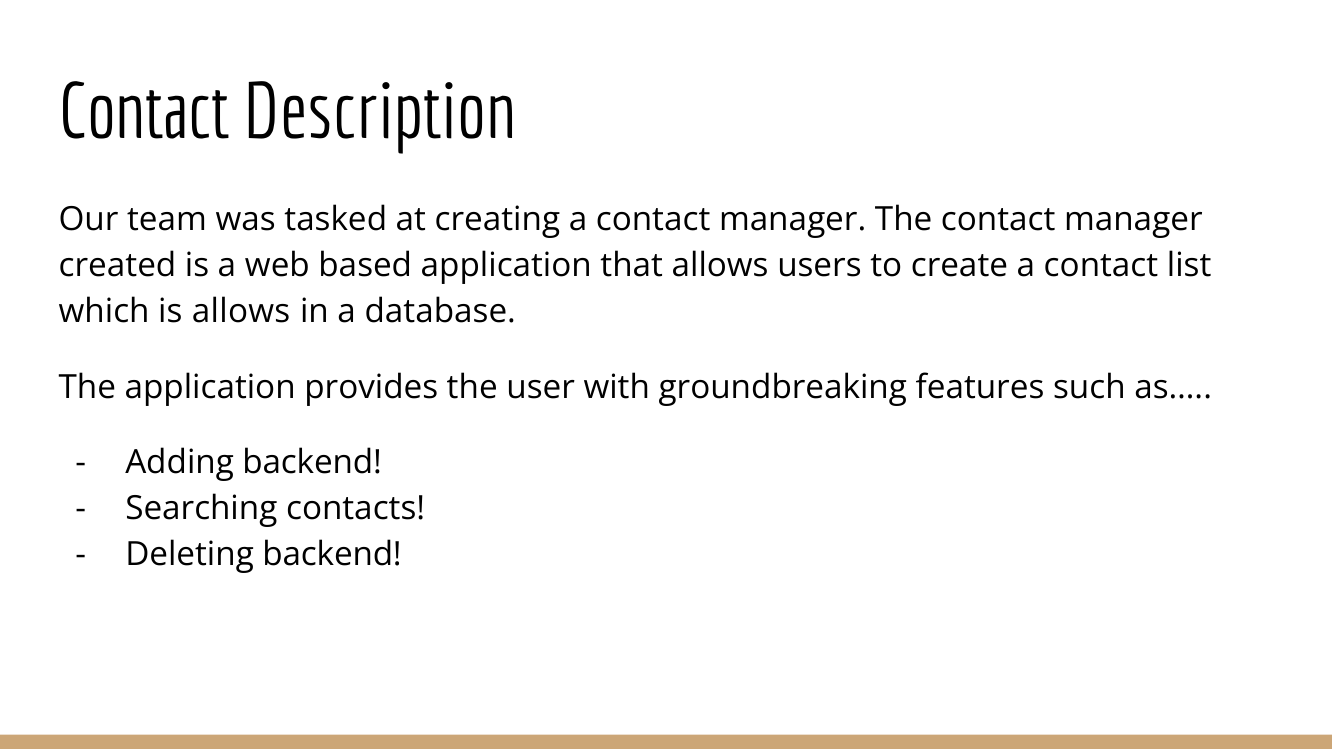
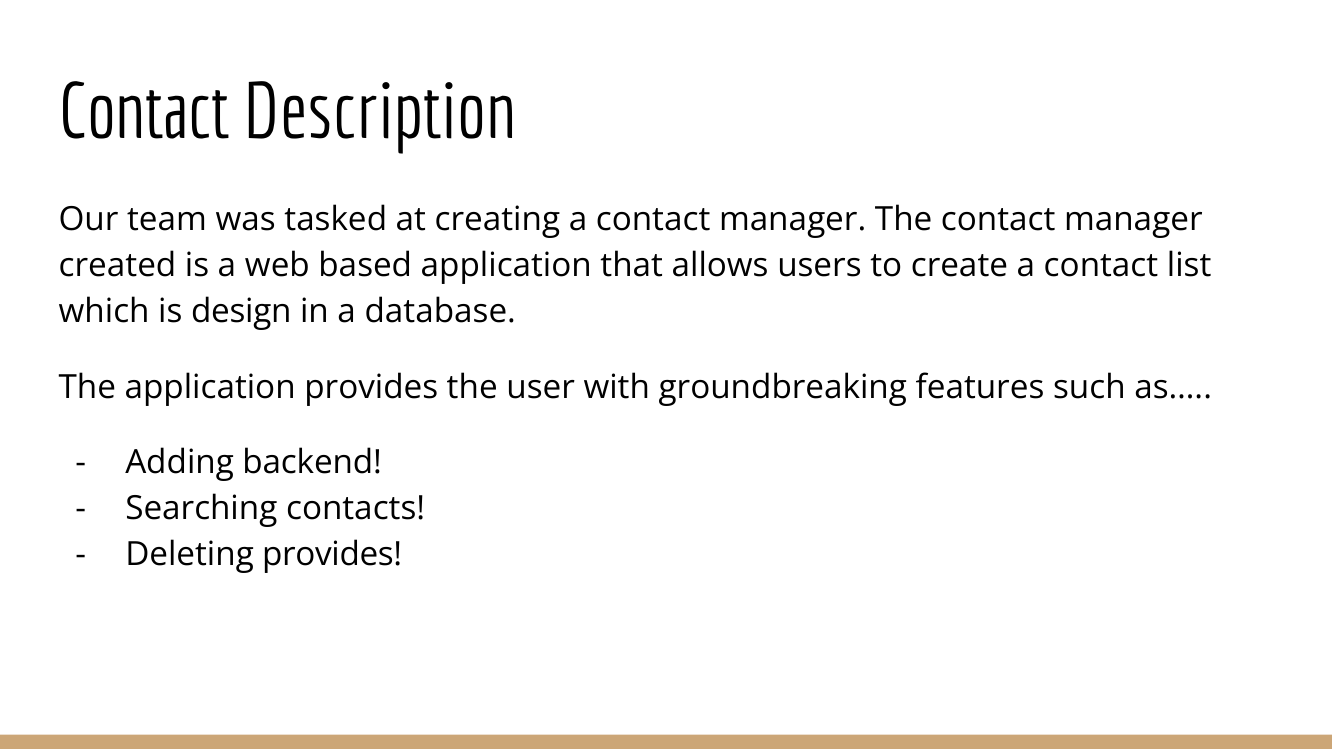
is allows: allows -> design (241, 312)
Deleting backend: backend -> provides (332, 555)
